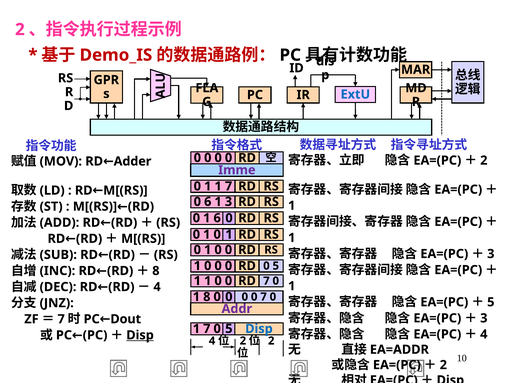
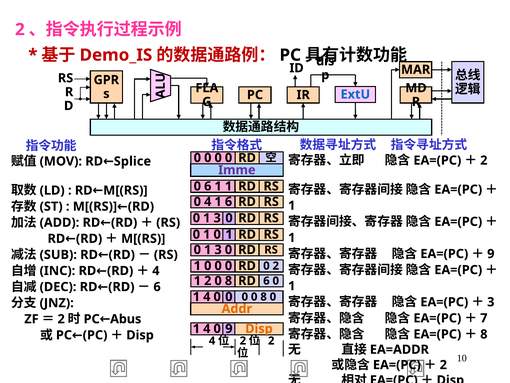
Adder: Adder -> Splice (132, 161)
1: 1 -> 6 (208, 186)
7: 7 -> 1 (228, 186)
0 6: 6 -> 4 (208, 201)
1 3: 3 -> 6 (228, 201)
6: 6 -> 3 (217, 218)
0: 0 -> 3 (218, 249)
3: 3 -> 9 (491, 254)
5: 5 -> 2 (276, 265)
8: 8 -> 4 (156, 270)
1: 1 -> 2 (208, 280)
0: 0 -> 8 (228, 280)
RD 7: 7 -> 6 (266, 280)
4: 4 -> 6 (157, 287)
8: 8 -> 4 (207, 296)
0 0 7: 7 -> 8 (264, 296)
5: 5 -> 3 (491, 302)
Addr colour: purple -> orange (237, 308)
3: 3 -> 7 (484, 318)
7: 7 -> 2 (61, 319)
Dout: Dout -> Abus (126, 319)
7: 7 -> 4 (207, 328)
5: 5 -> 9 (229, 328)
Disp colour: blue -> orange (259, 328)
4: 4 -> 8 (484, 334)
Disp underline: present -> none (140, 335)
